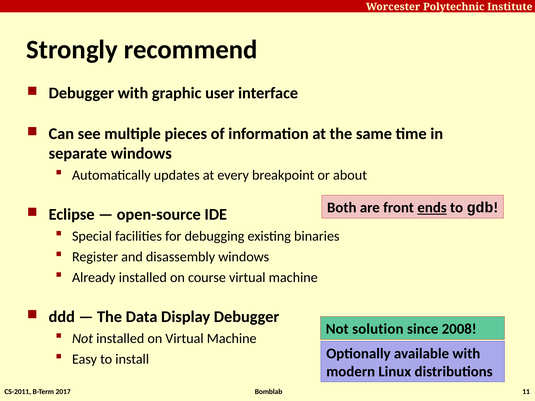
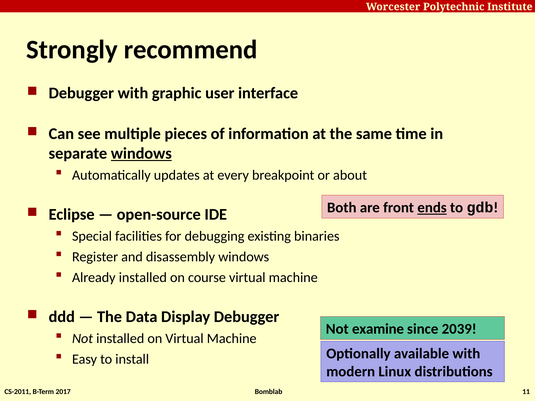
windows underline: none -> present (141, 153)
solution: solution -> examine (378, 329)
2008: 2008 -> 2039 (459, 329)
